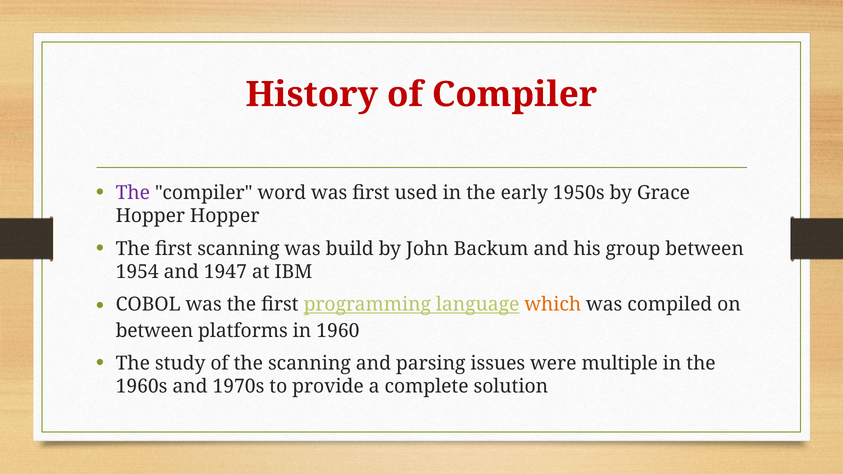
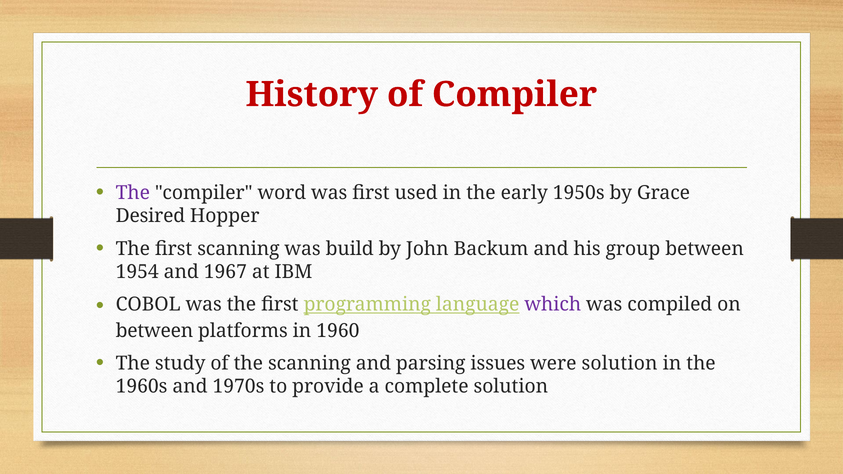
Hopper: Hopper -> Desired (150, 216)
1947: 1947 -> 1967 (225, 272)
which colour: orange -> purple (553, 305)
were multiple: multiple -> solution (620, 364)
